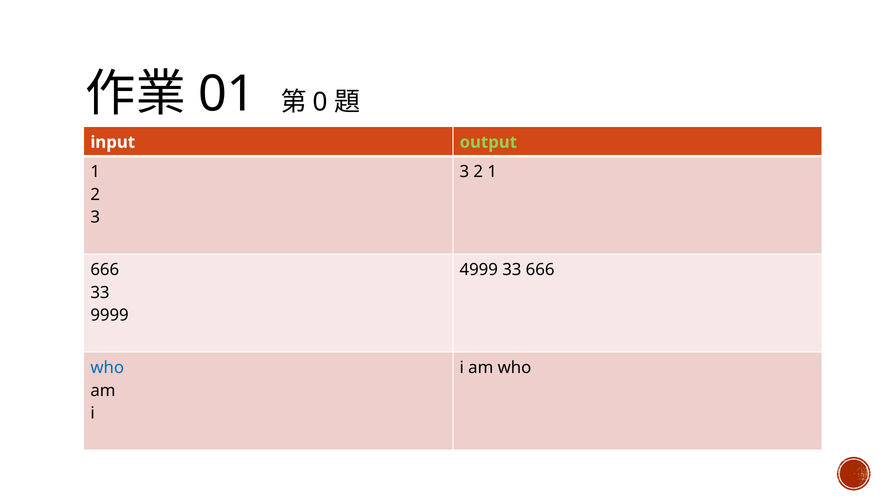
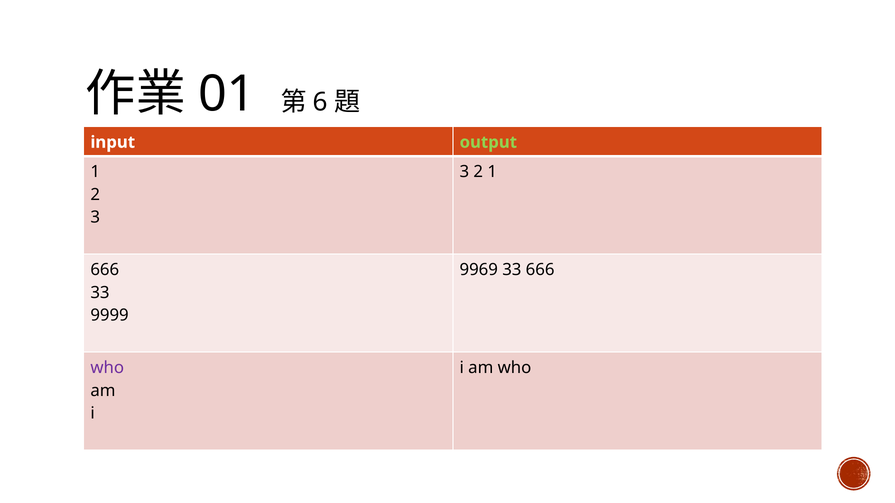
0: 0 -> 6 (320, 102)
4999: 4999 -> 9969 (479, 270)
who colour: blue -> purple (107, 368)
